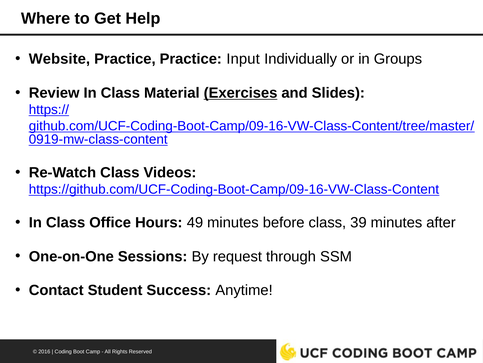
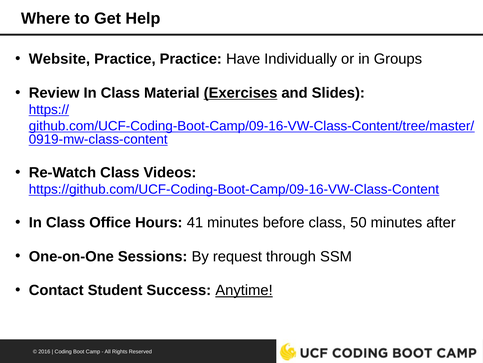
Input: Input -> Have (243, 59)
49: 49 -> 41 (195, 222)
39: 39 -> 50 (358, 222)
Anytime underline: none -> present (244, 290)
